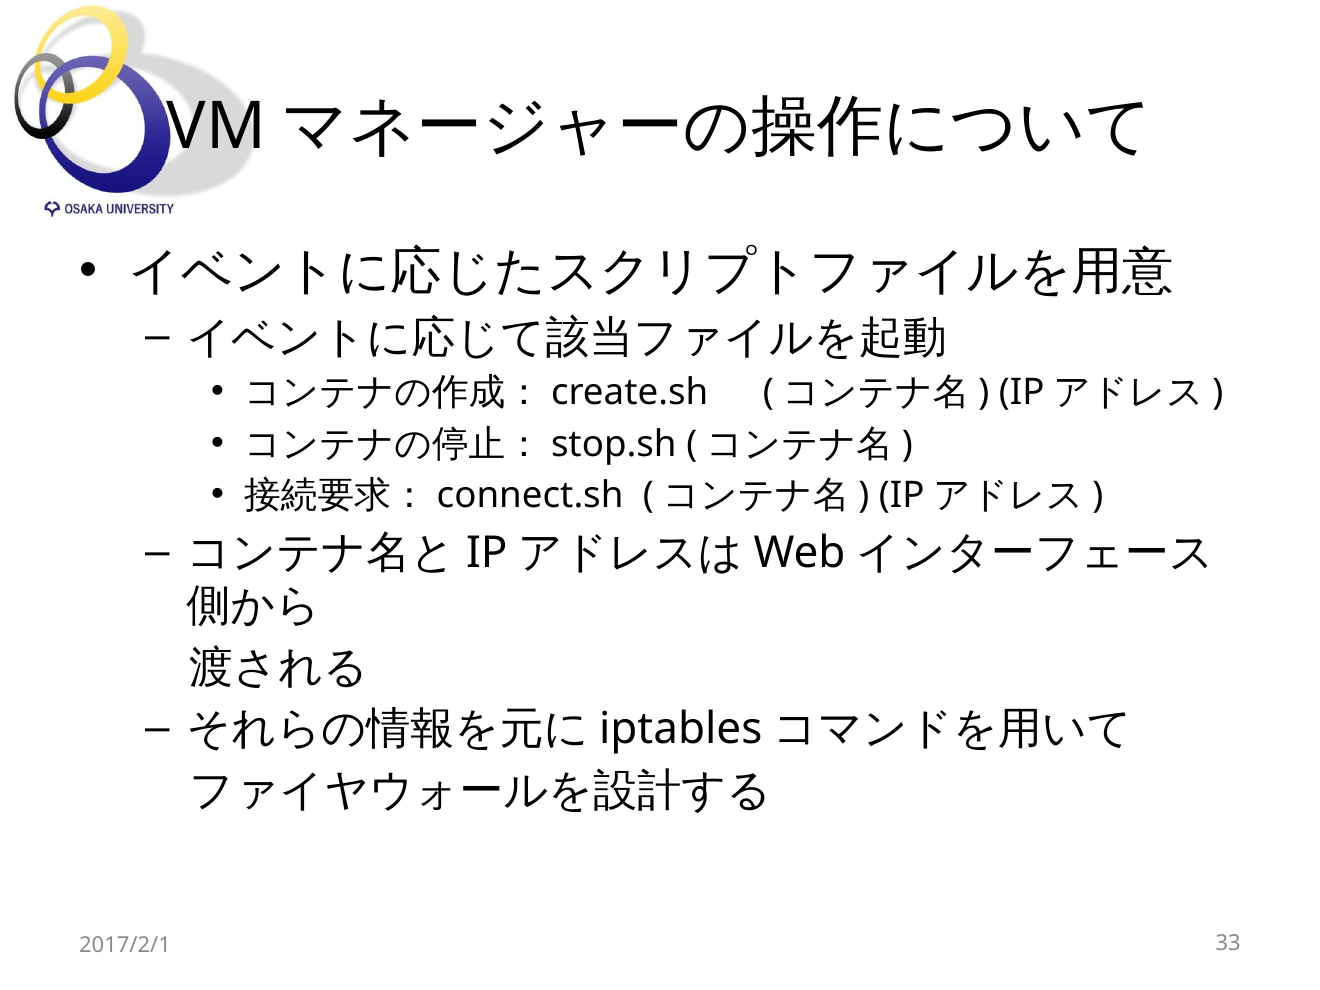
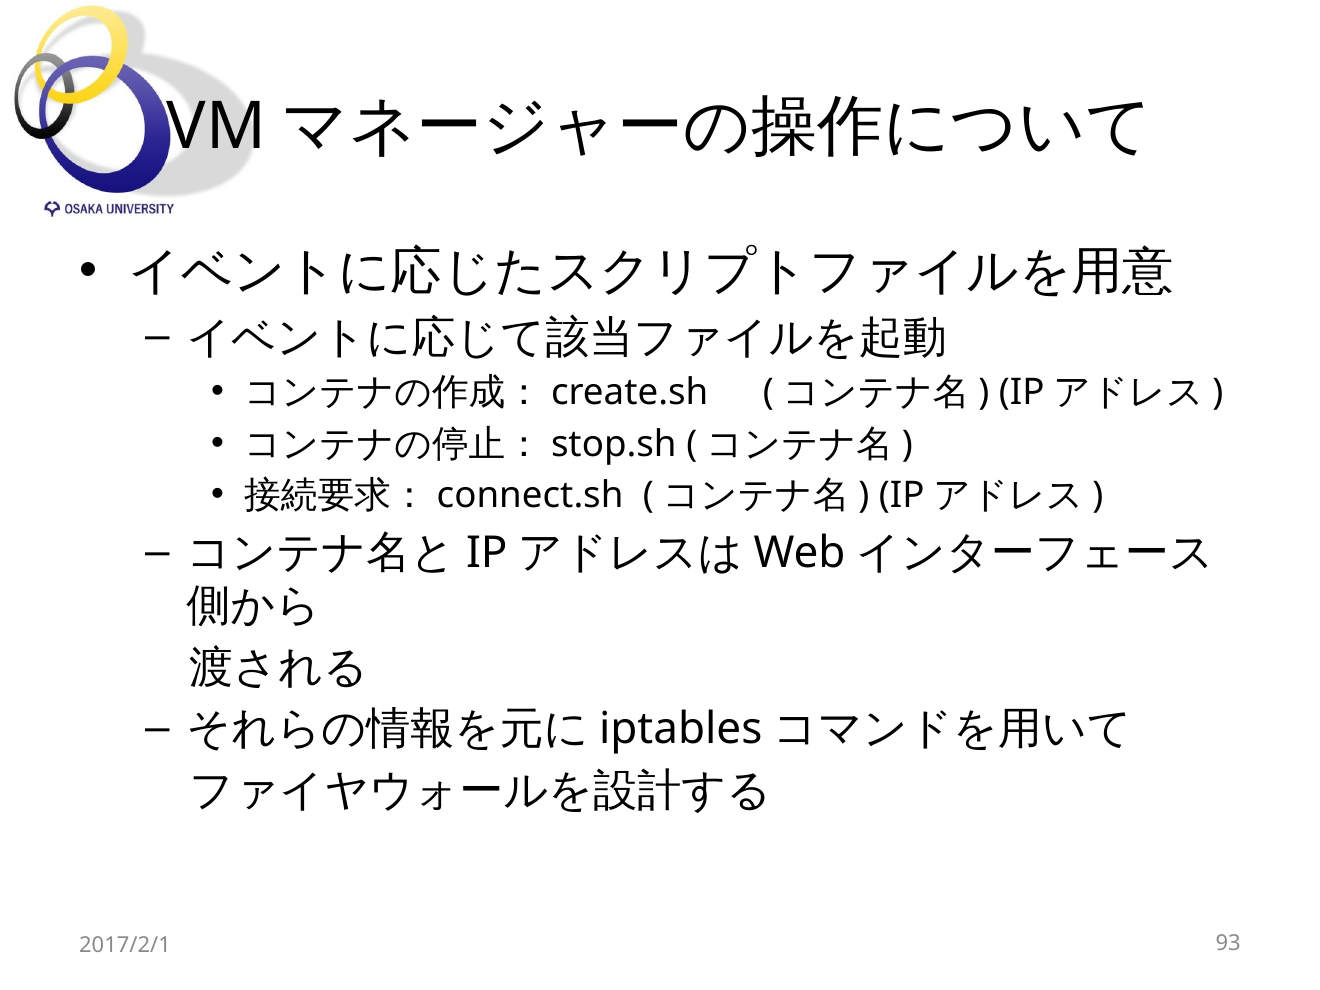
33: 33 -> 93 (1228, 944)
